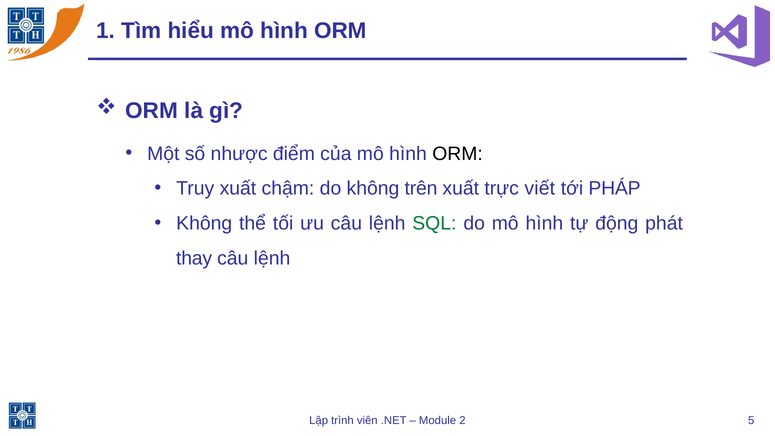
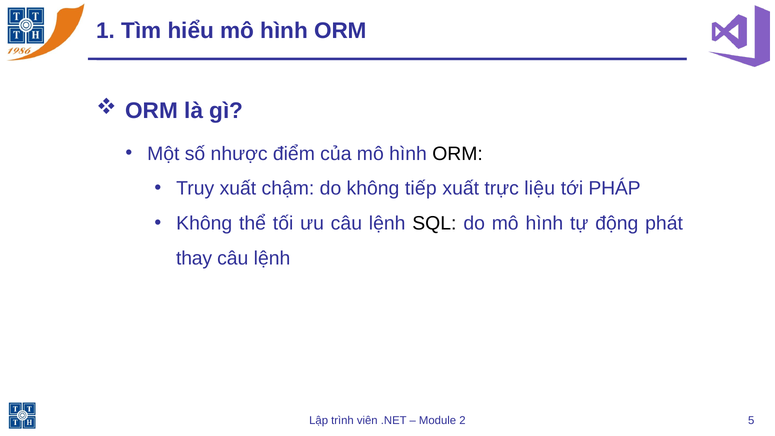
trên: trên -> tiếp (421, 189)
viết: viết -> liệu (540, 189)
SQL colour: green -> black (434, 223)
